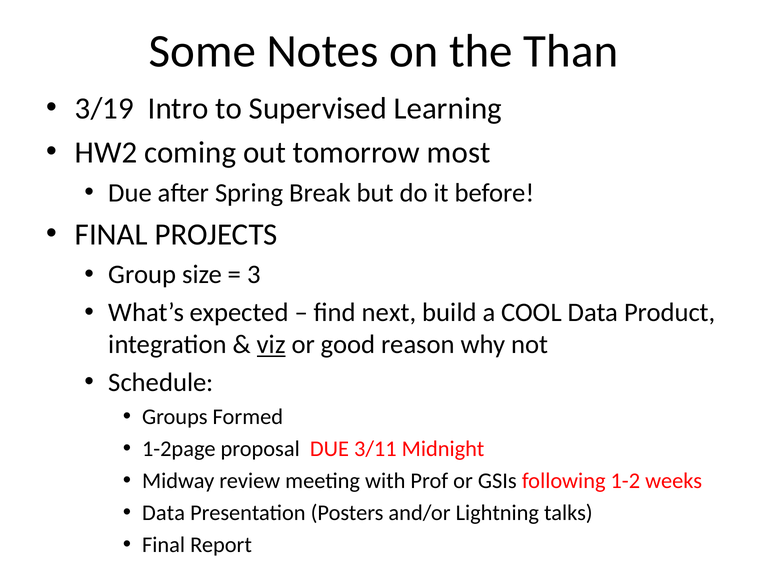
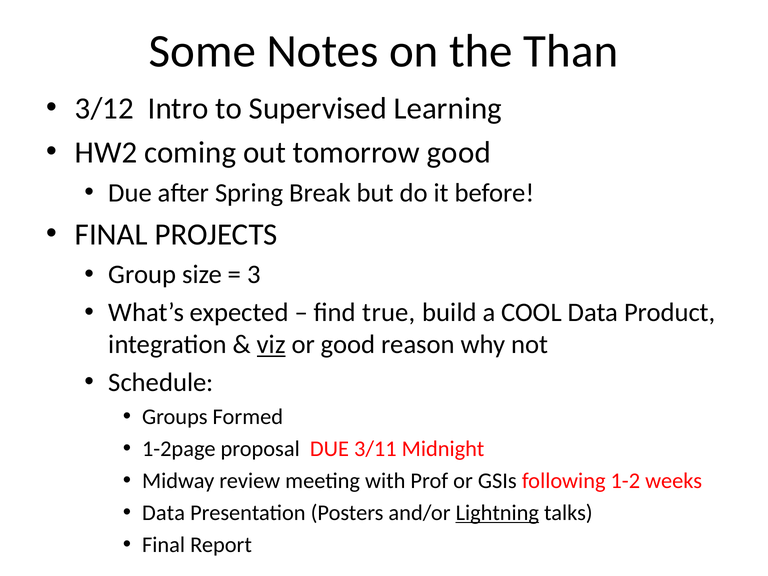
3/19: 3/19 -> 3/12 (104, 109)
tomorrow most: most -> good (459, 152)
next: next -> true (389, 313)
Lightning underline: none -> present (497, 513)
